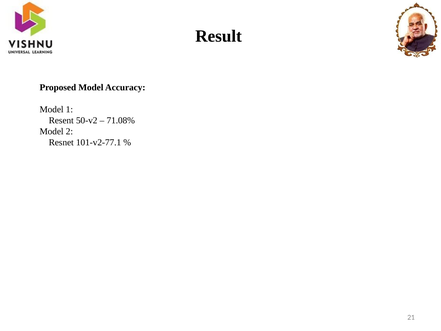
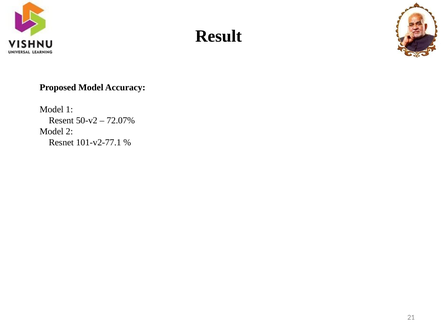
71.08%: 71.08% -> 72.07% (121, 120)
